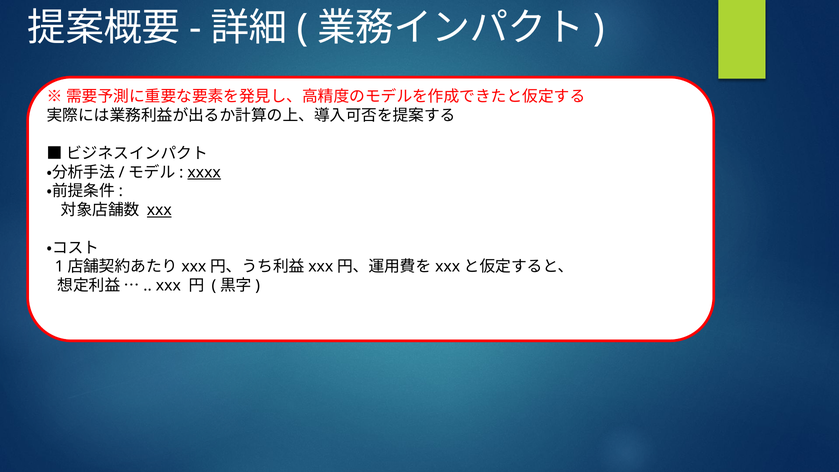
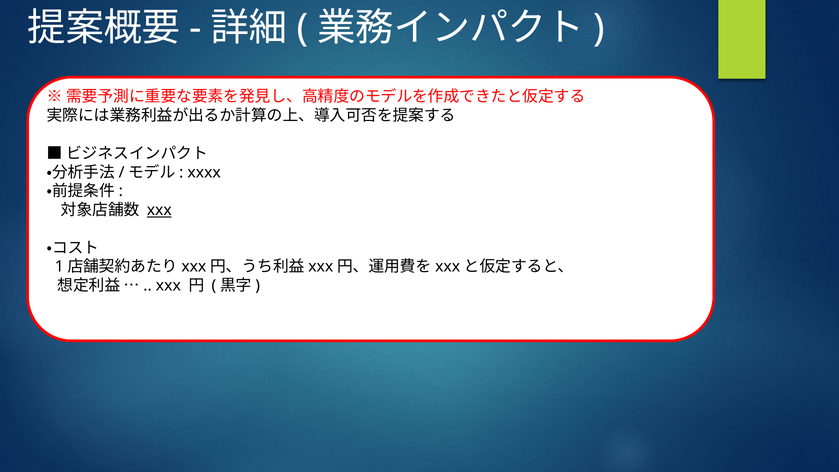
xxxx underline: present -> none (204, 172)
